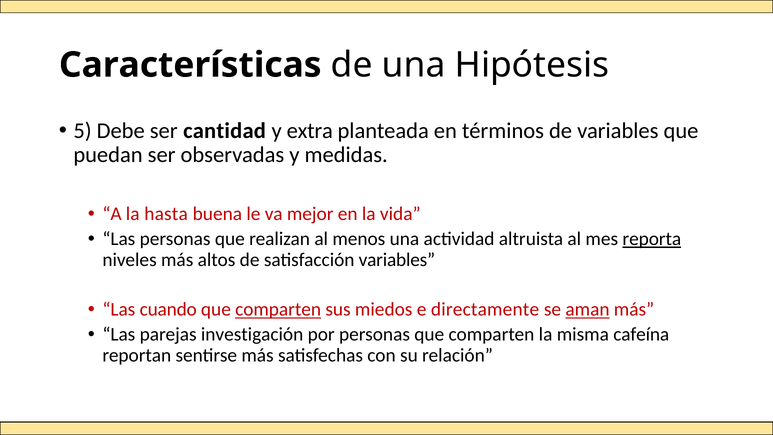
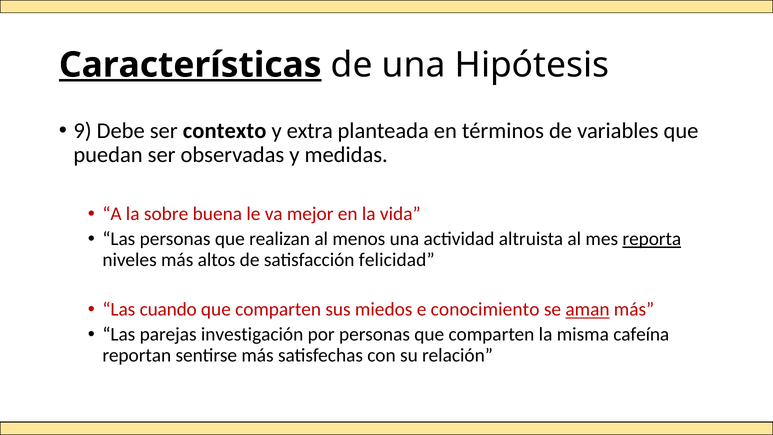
Características underline: none -> present (190, 65)
5: 5 -> 9 (83, 131)
cantidad: cantidad -> contexto (225, 131)
hasta: hasta -> sobre (166, 214)
satisfacción variables: variables -> felicidad (397, 260)
comparten underline: present -> none (278, 309)
directamente: directamente -> conocimiento (485, 309)
